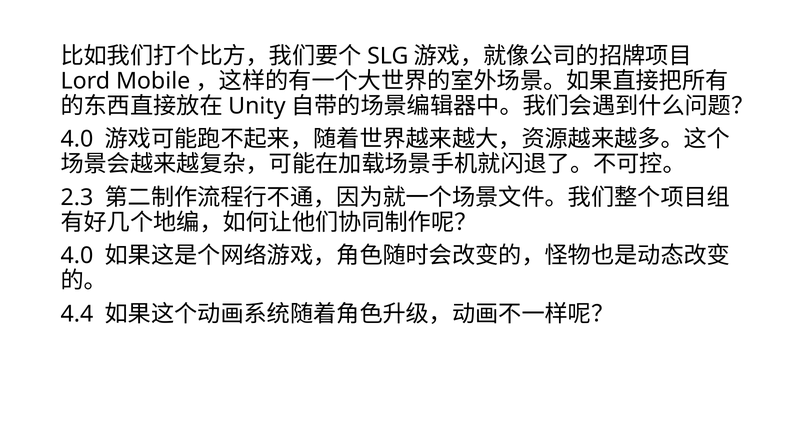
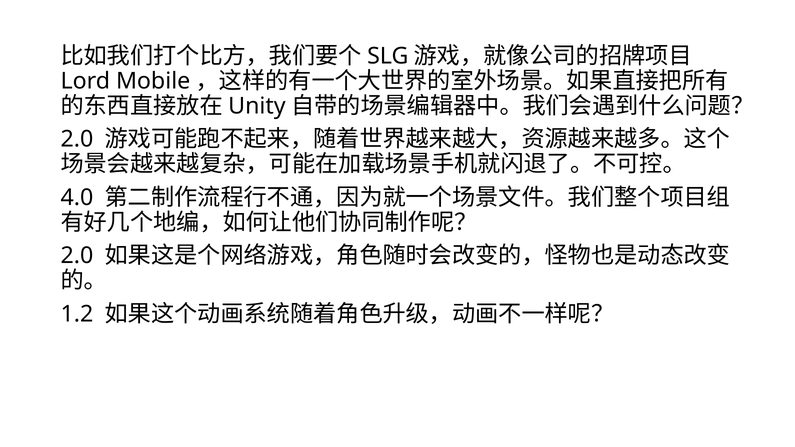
4.0: 4.0 -> 2.0 (77, 139)
2.3: 2.3 -> 4.0 (77, 197)
4.0: 4.0 -> 2.0 (77, 256)
4.4: 4.4 -> 1.2 (77, 314)
